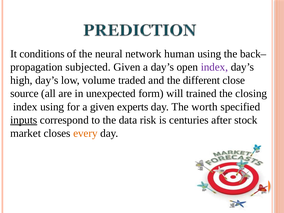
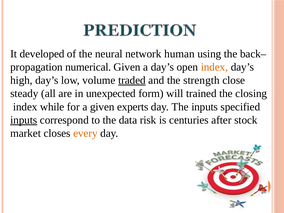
conditions: conditions -> developed (42, 54)
subjected: subjected -> numerical (88, 67)
index colour: purple -> orange (214, 67)
traded underline: none -> present (132, 80)
different: different -> strength (201, 80)
source: source -> steady (24, 94)
index using: using -> while (52, 107)
The worth: worth -> inputs (205, 107)
